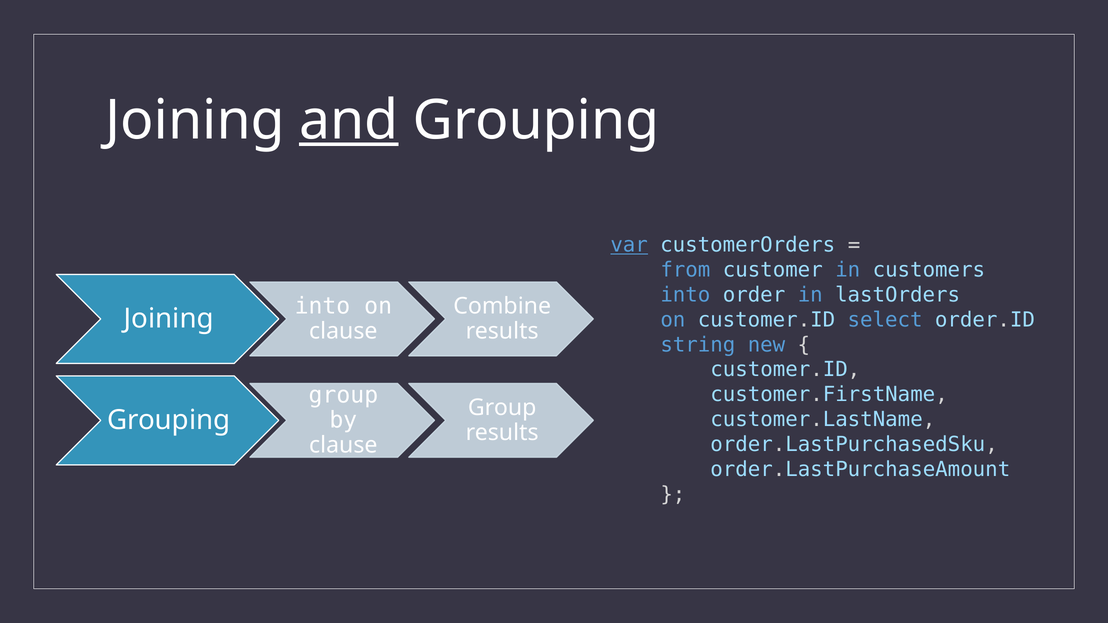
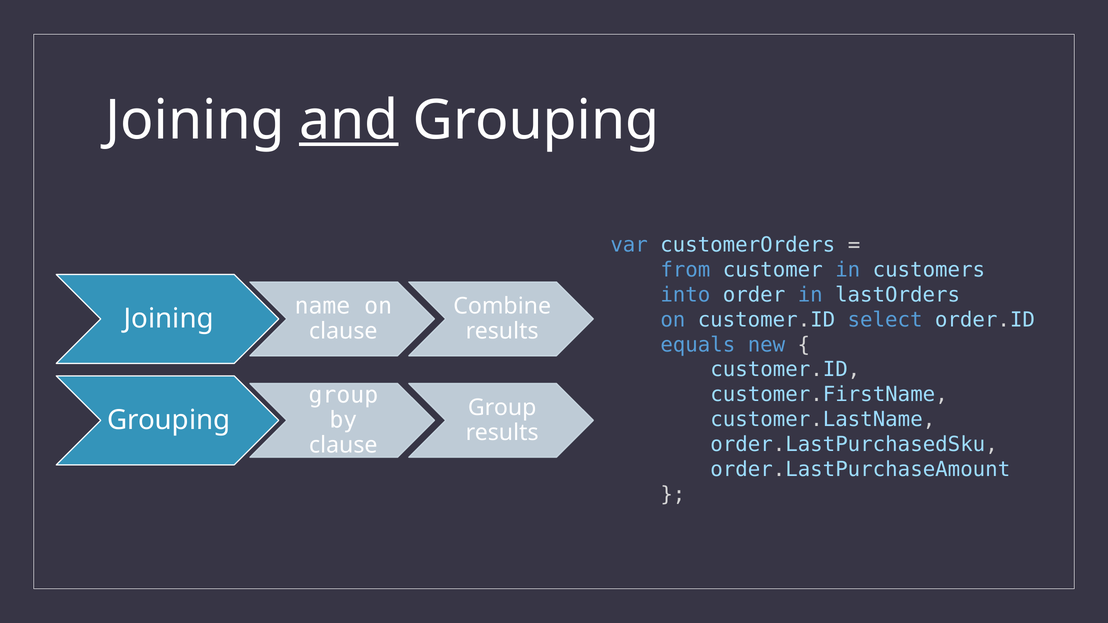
var underline: present -> none (629, 245)
into: into -> name (322, 306)
string: string -> equals (698, 345)
